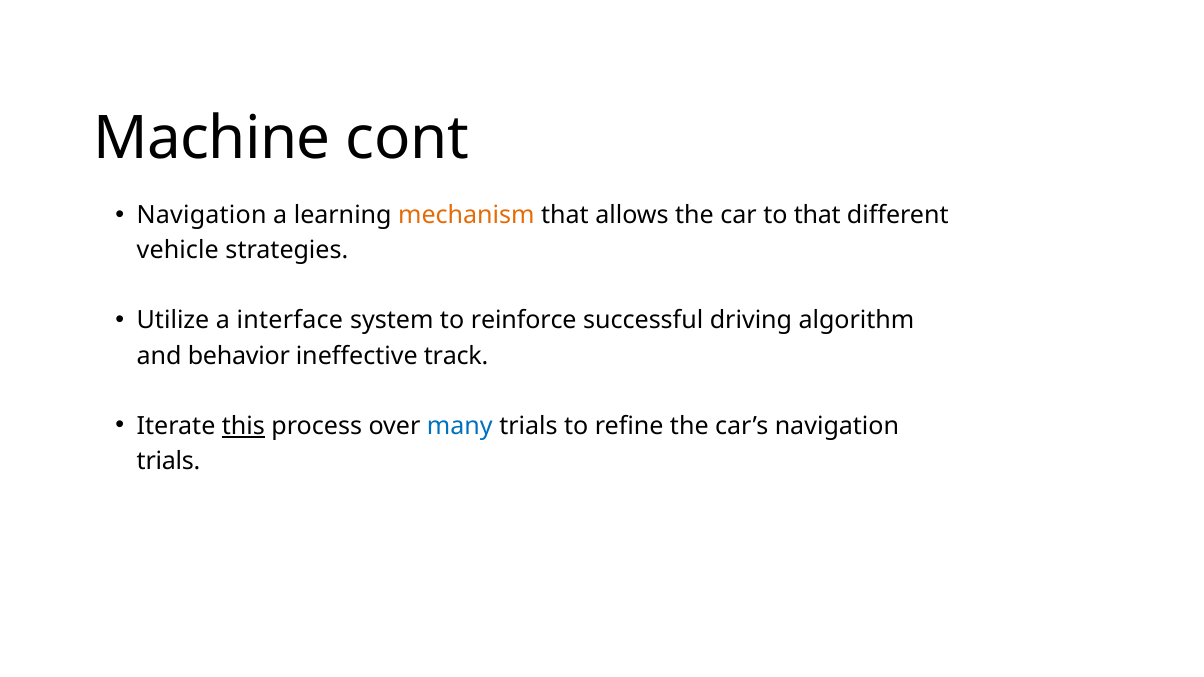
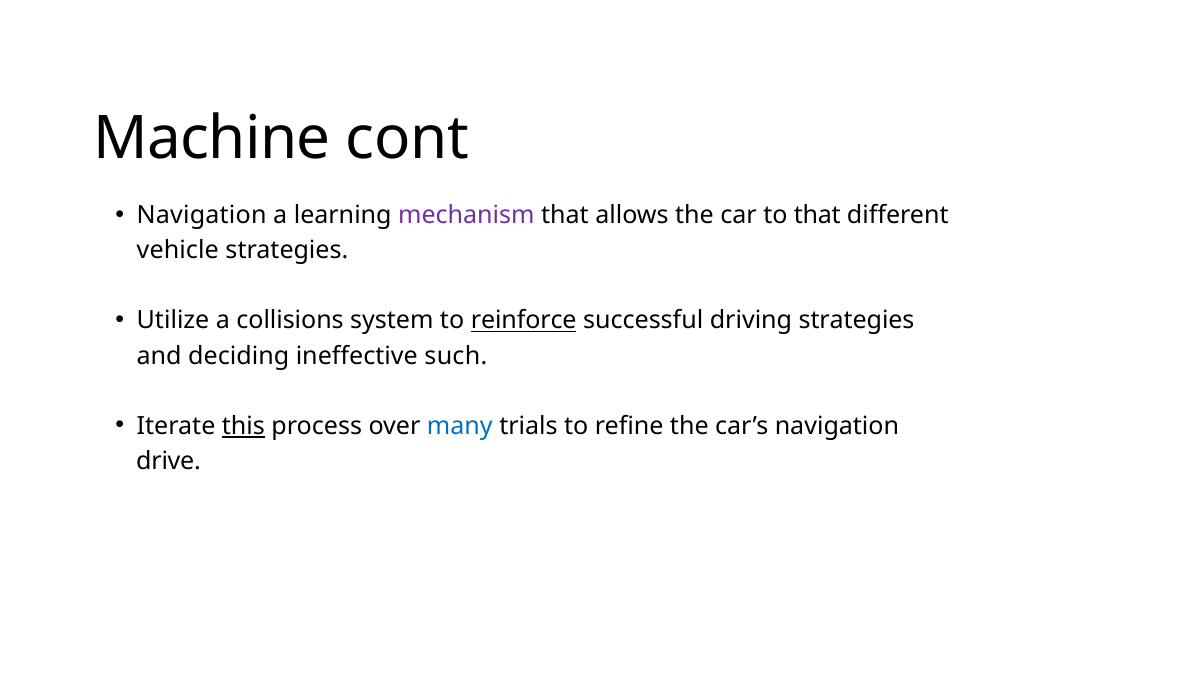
mechanism colour: orange -> purple (466, 215)
interface: interface -> collisions (290, 321)
reinforce underline: none -> present (524, 321)
driving algorithm: algorithm -> strategies (857, 321)
behavior: behavior -> deciding (239, 356)
track: track -> such (456, 356)
trials: trials -> drive (169, 461)
